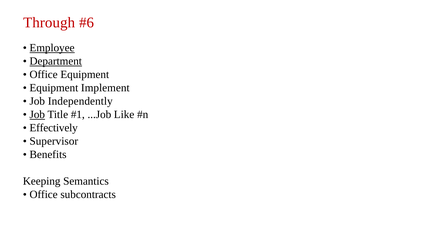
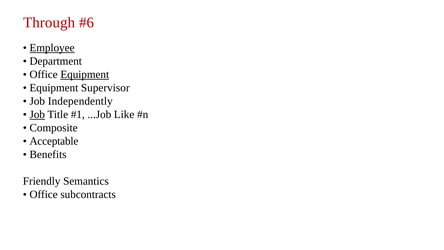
Department underline: present -> none (56, 61)
Equipment underline: none -> present (85, 75)
Implement: Implement -> Supervisor (105, 88)
Effectively: Effectively -> Composite (54, 128)
Supervisor: Supervisor -> Acceptable (54, 141)
Keeping: Keeping -> Friendly (42, 181)
